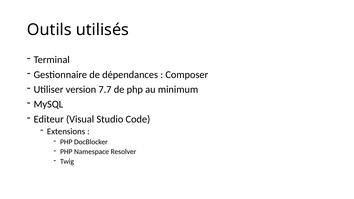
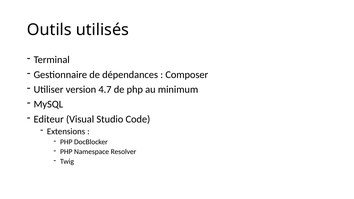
7.7: 7.7 -> 4.7 (105, 90)
